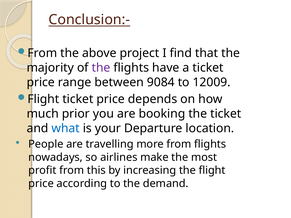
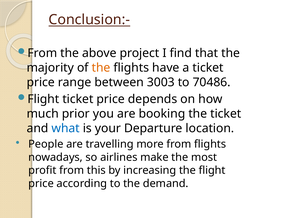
the colour: purple -> orange (101, 68)
9084: 9084 -> 3003 (161, 82)
12009: 12009 -> 70486 (212, 82)
